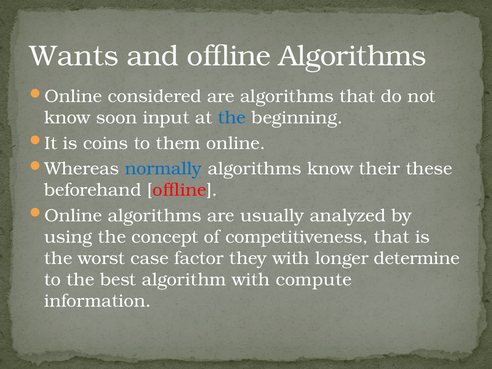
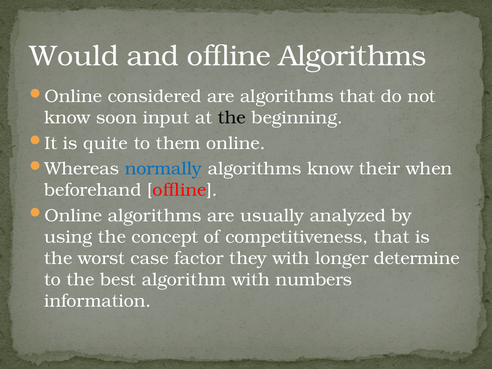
Wants: Wants -> Would (74, 56)
the colour: blue -> black (232, 118)
coins: coins -> quite (106, 143)
these: these -> when (429, 169)
compute: compute -> numbers (314, 280)
